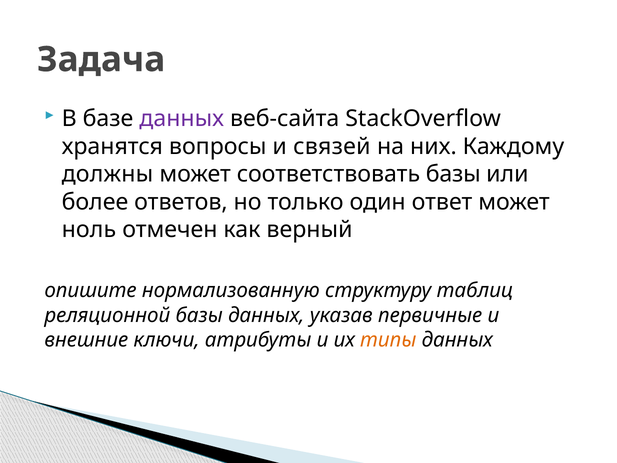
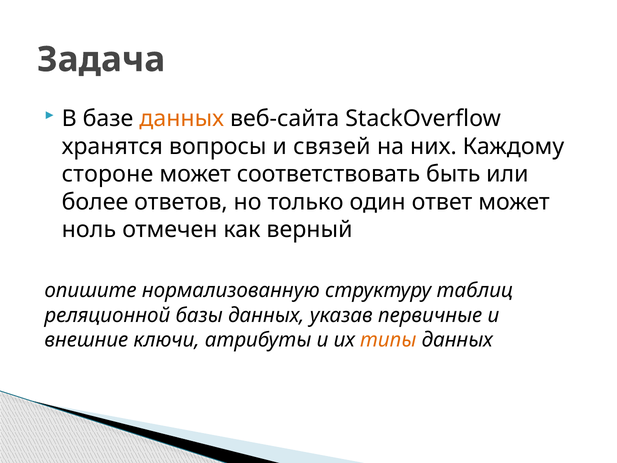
данных colour: purple -> orange (182, 119)
должны: должны -> стороне (107, 174)
соответствовать базы: базы -> быть (453, 174)
